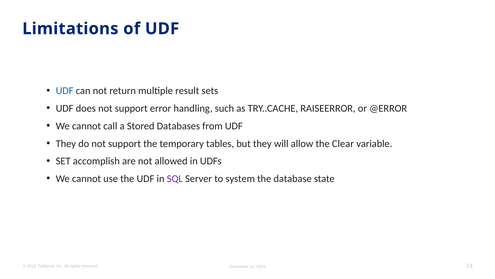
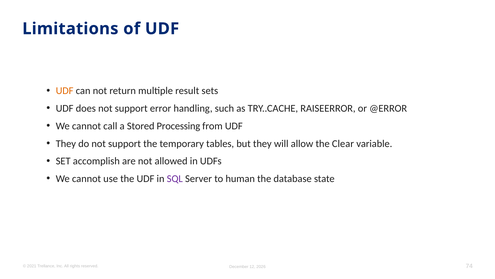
UDF colour: blue -> orange (65, 91)
Databases: Databases -> Processing (178, 126)
system: system -> human (240, 178)
